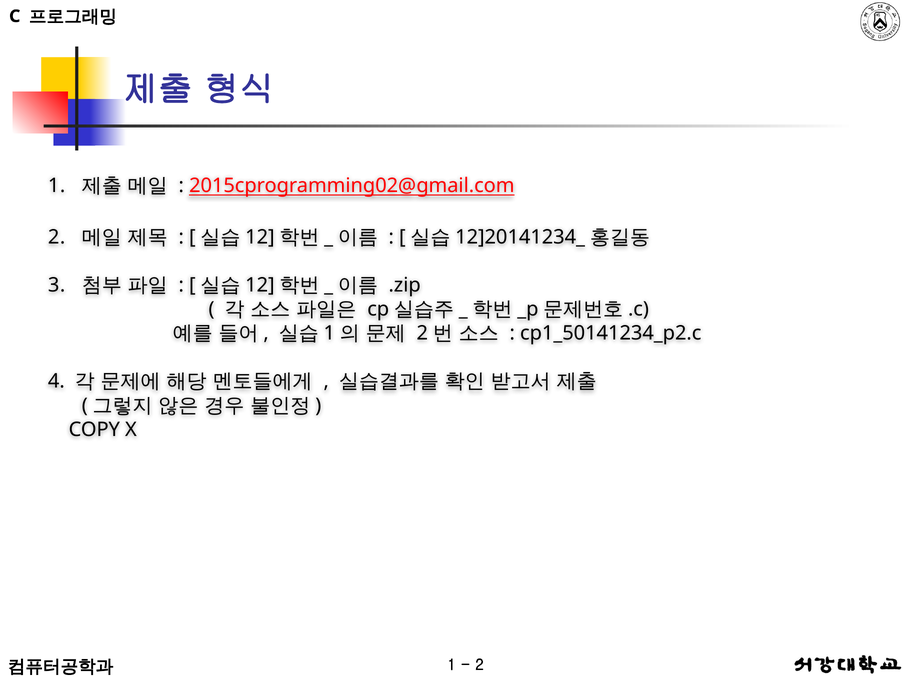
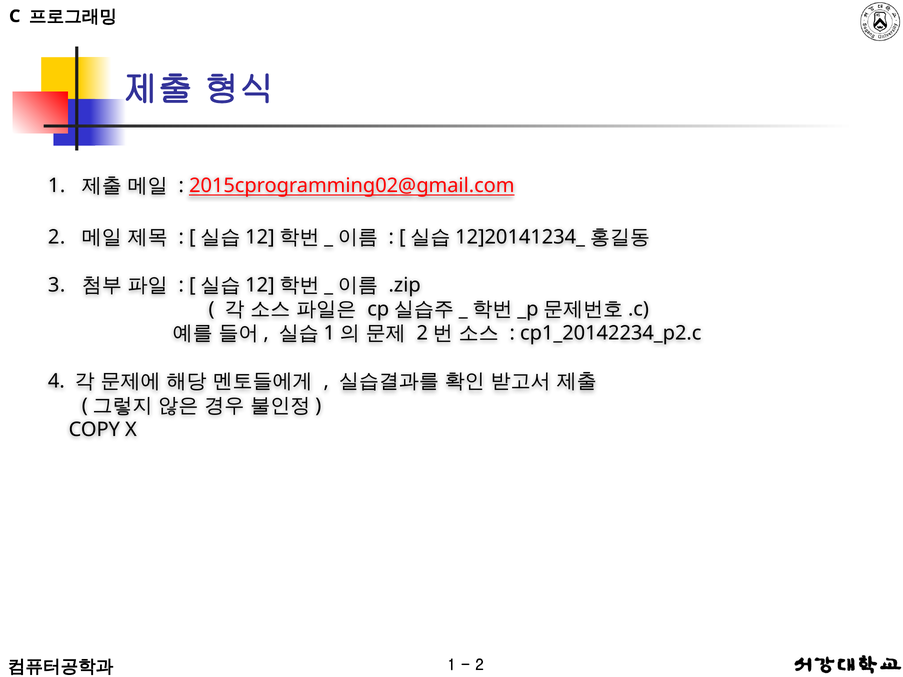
cp1_50141234_p2.c: cp1_50141234_p2.c -> cp1_20142234_p2.c (611, 333)
